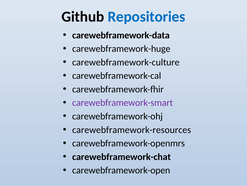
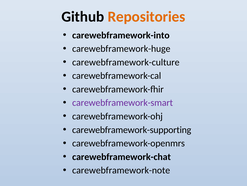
Repositories colour: blue -> orange (147, 17)
carewebframework-data: carewebframework-data -> carewebframework-into (121, 35)
carewebframework-resources: carewebframework-resources -> carewebframework-supporting (132, 129)
carewebframework-open: carewebframework-open -> carewebframework-note (121, 170)
